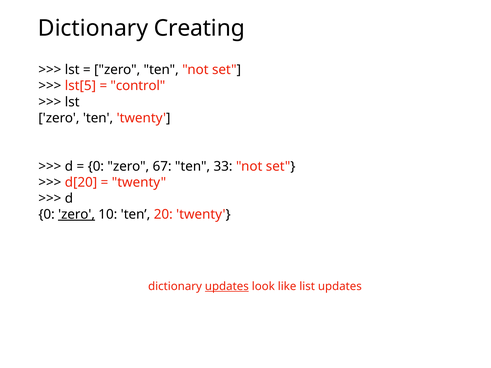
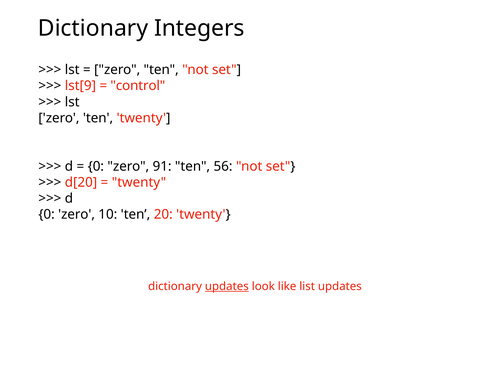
Creating: Creating -> Integers (199, 28)
lst[5: lst[5 -> lst[9 (80, 86)
67: 67 -> 91 (162, 166)
33: 33 -> 56 (223, 166)
zero underline: present -> none (77, 215)
